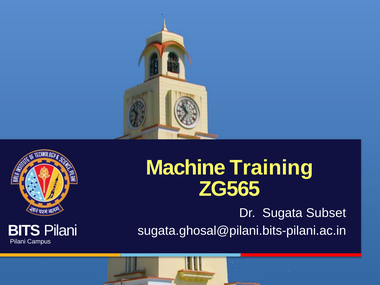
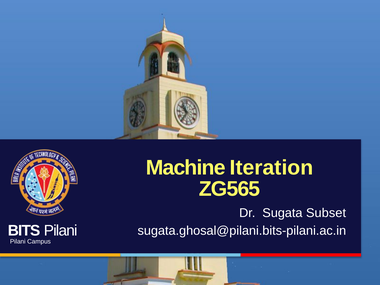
Training: Training -> Iteration (271, 168)
